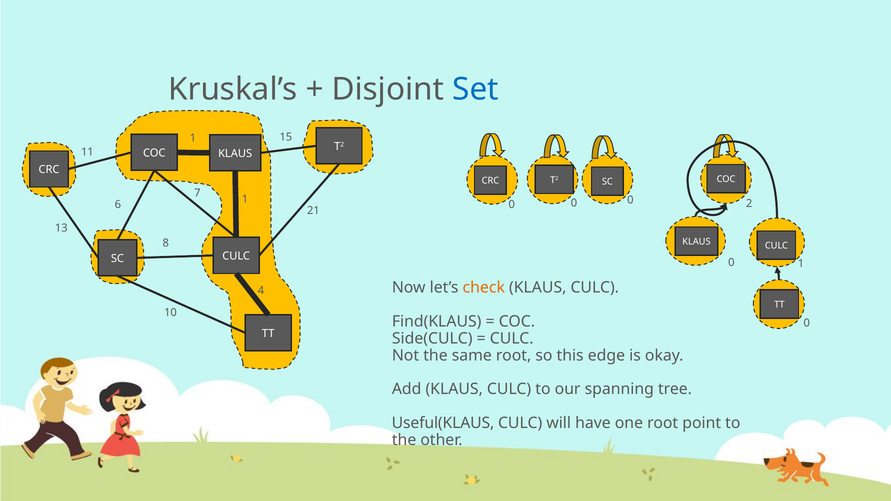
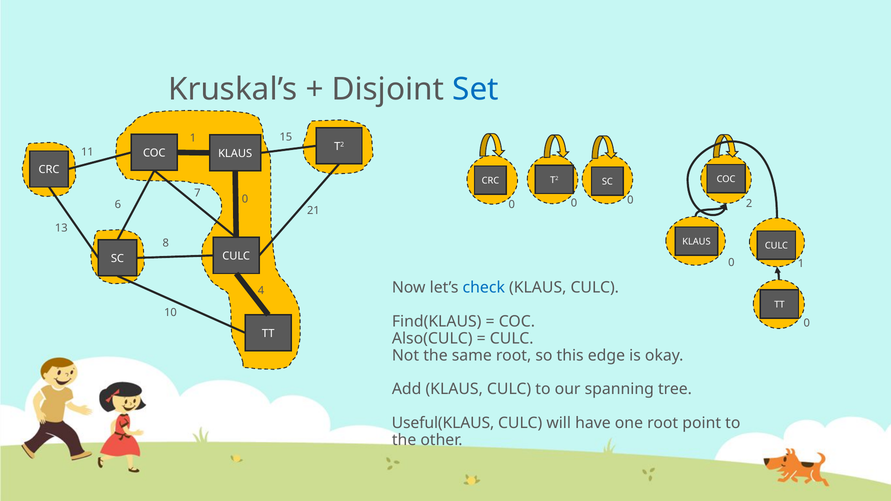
6 1: 1 -> 0 (245, 199)
check colour: orange -> blue (484, 288)
Side(CULC: Side(CULC -> Also(CULC (432, 339)
